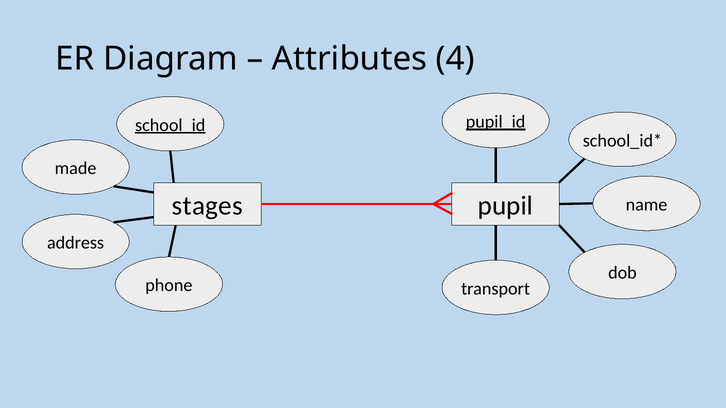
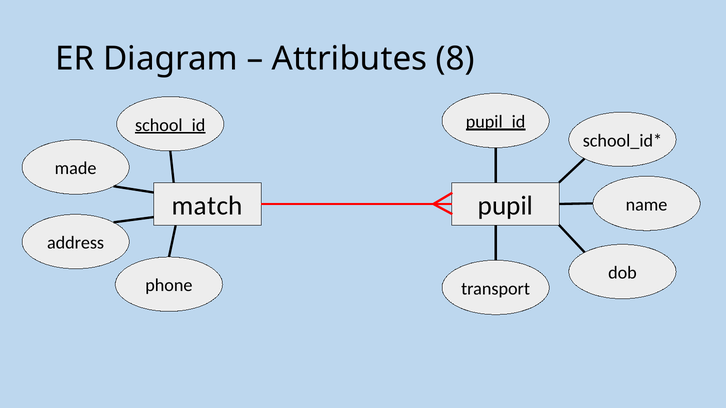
4: 4 -> 8 (455, 59)
stages: stages -> match (207, 206)
